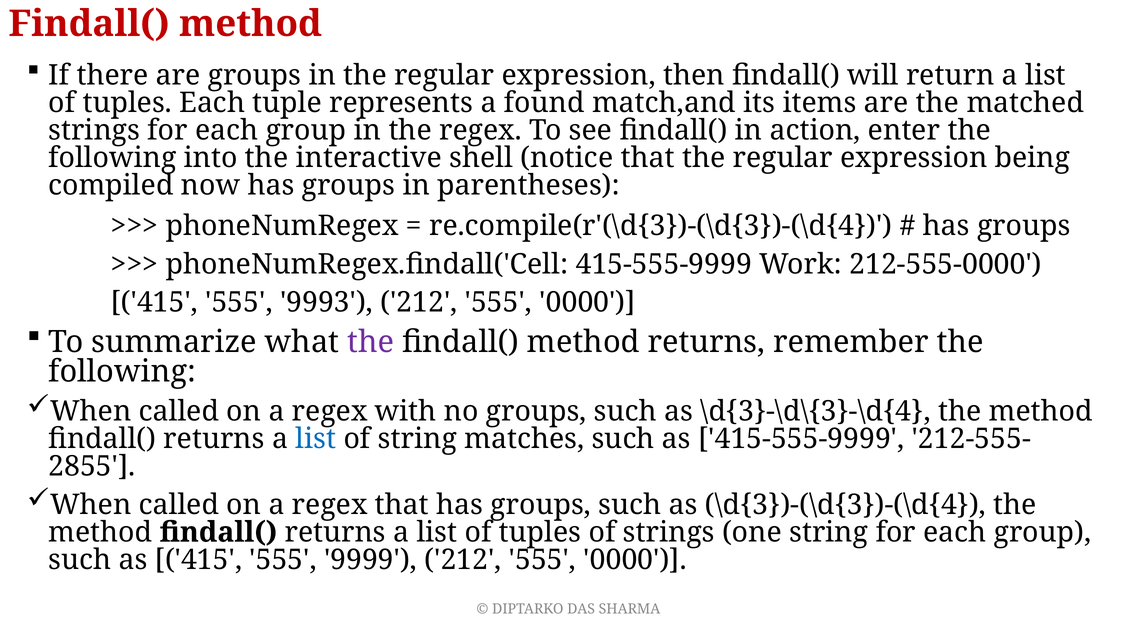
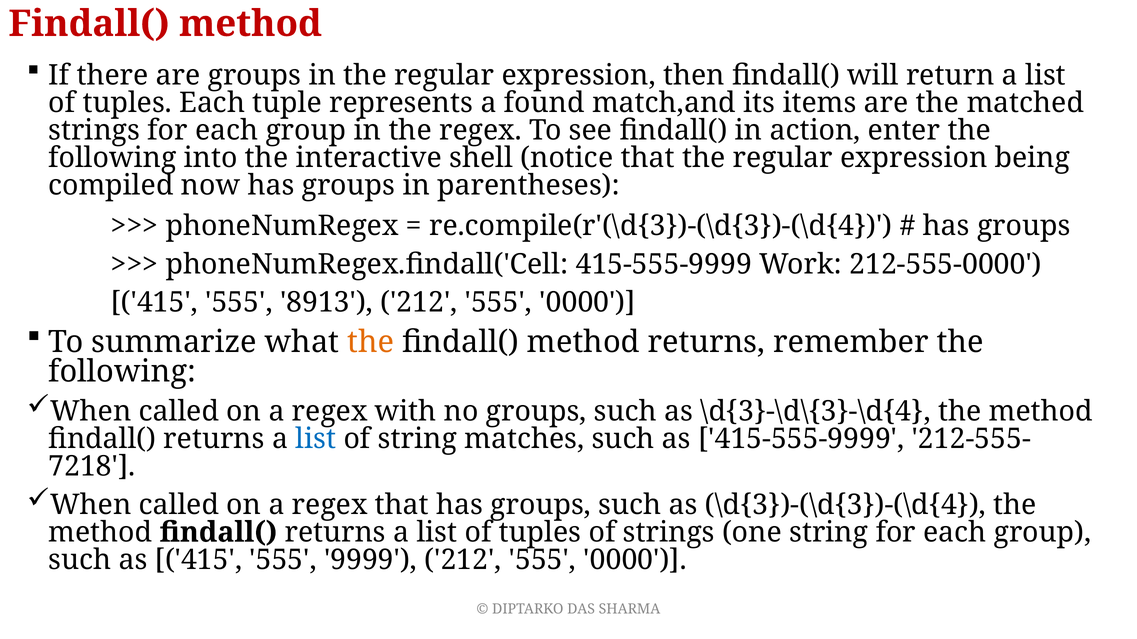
9993: 9993 -> 8913 (326, 303)
the colour: purple -> orange (371, 342)
2855: 2855 -> 7218 (92, 467)
